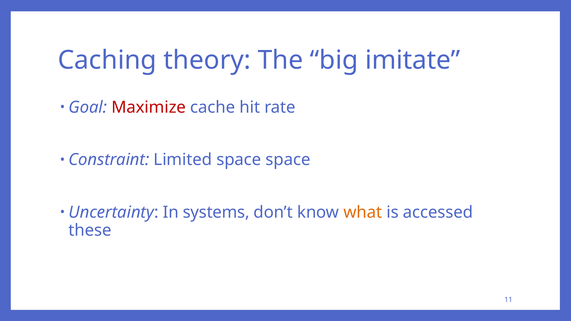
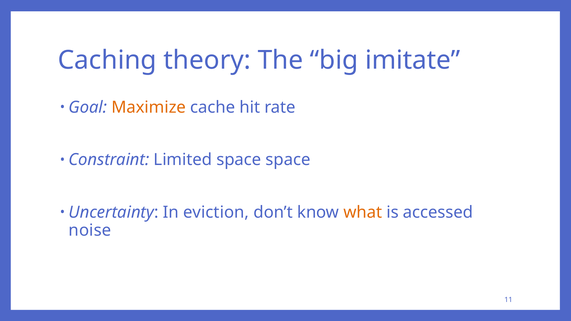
Maximize colour: red -> orange (149, 107)
systems: systems -> eviction (216, 212)
these: these -> noise (90, 230)
